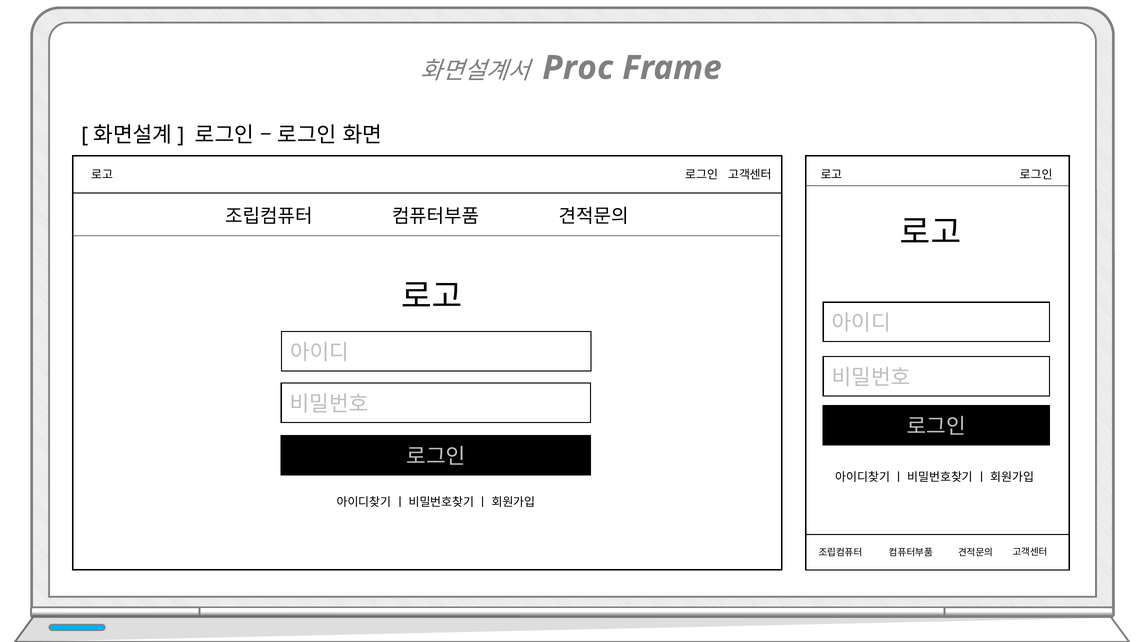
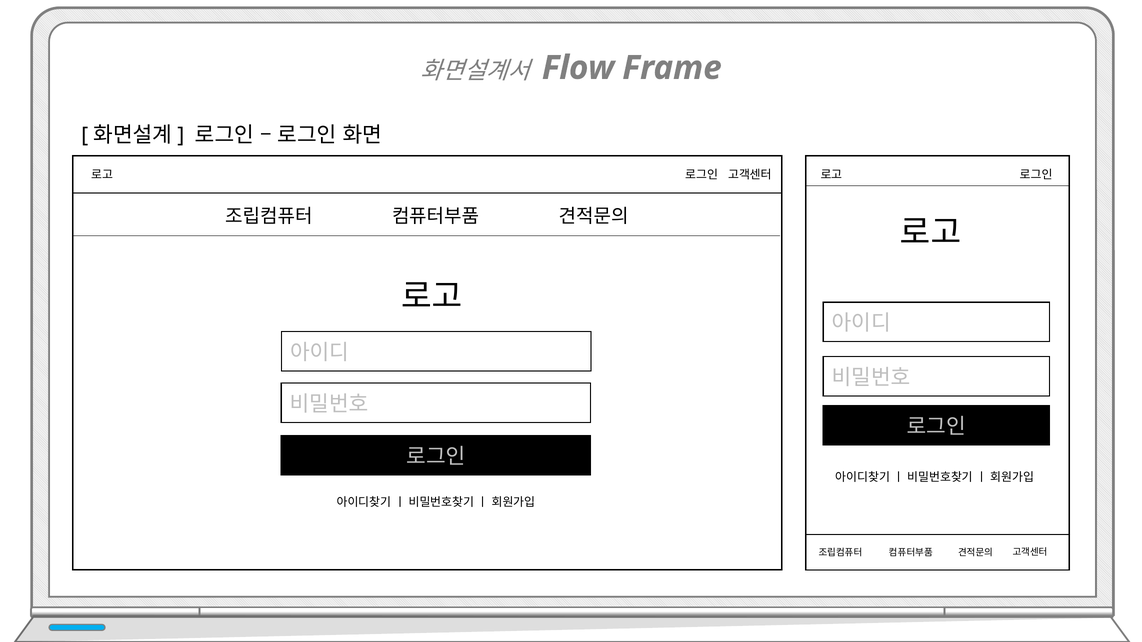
Proc: Proc -> Flow (578, 68)
